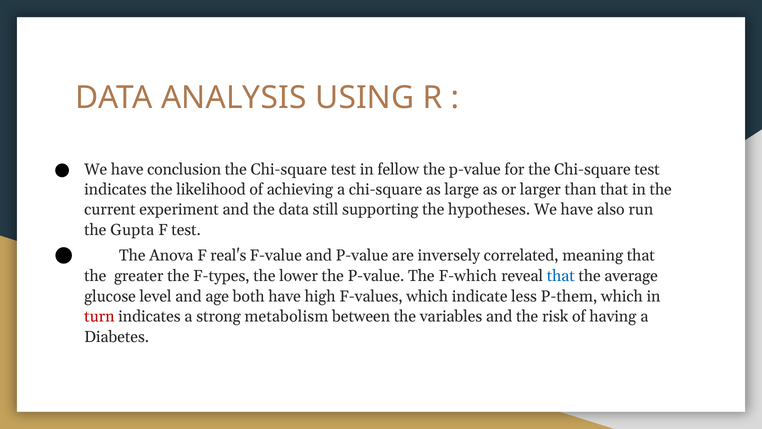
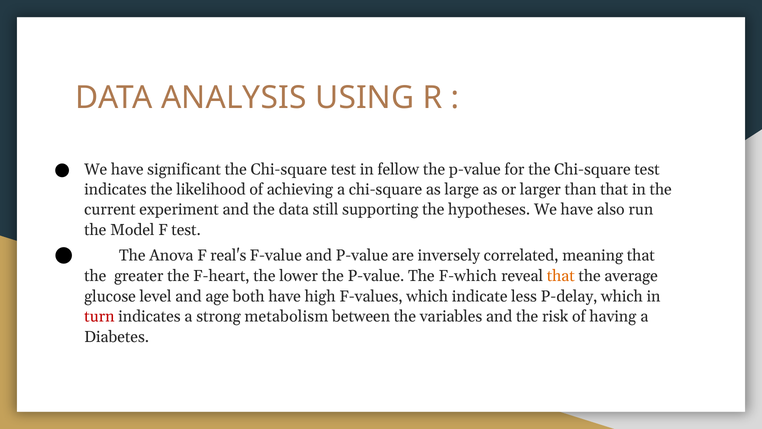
conclusion: conclusion -> significant (184, 169)
Gupta: Gupta -> Model (132, 230)
F-types: F-types -> F-heart (221, 276)
that colour: blue -> orange (561, 276)
P-them: P-them -> P-delay (569, 296)
